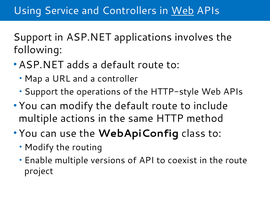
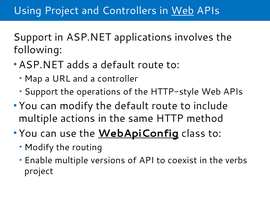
Using Service: Service -> Project (62, 11)
WebApiConfig underline: none -> present (138, 133)
the route: route -> verbs (236, 160)
